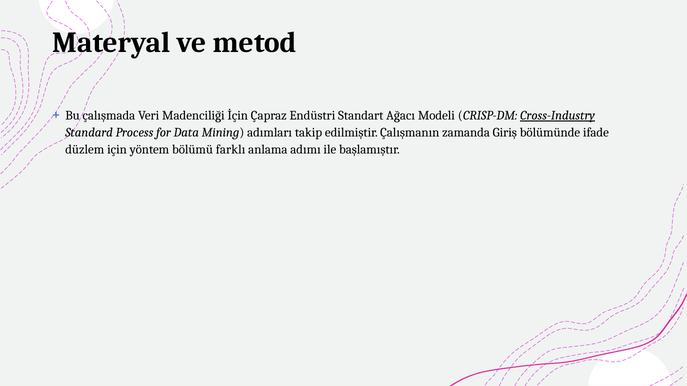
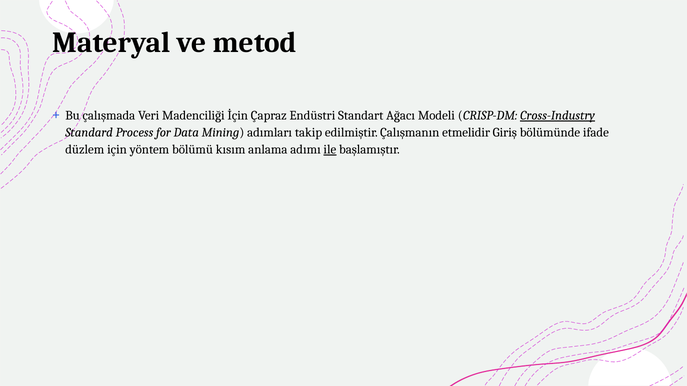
zamanda: zamanda -> etmelidir (466, 133)
farklı: farklı -> kısım (231, 150)
ile underline: none -> present (330, 150)
